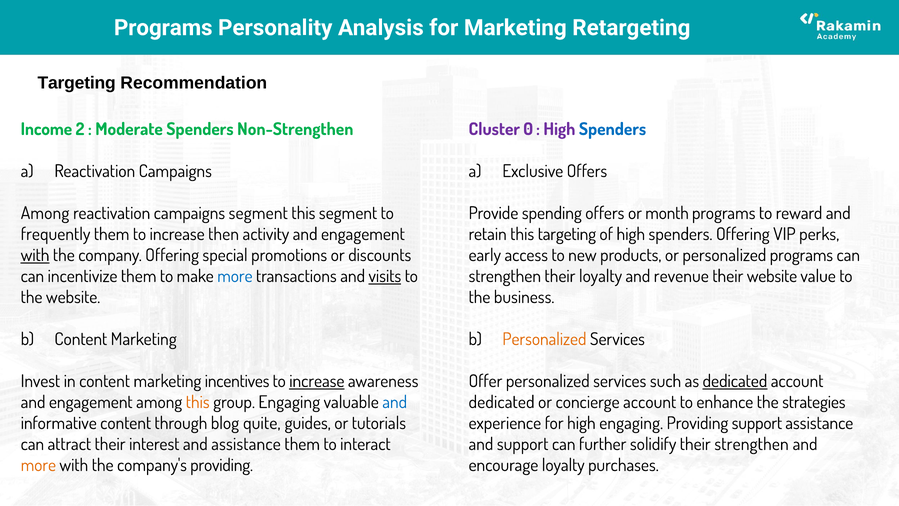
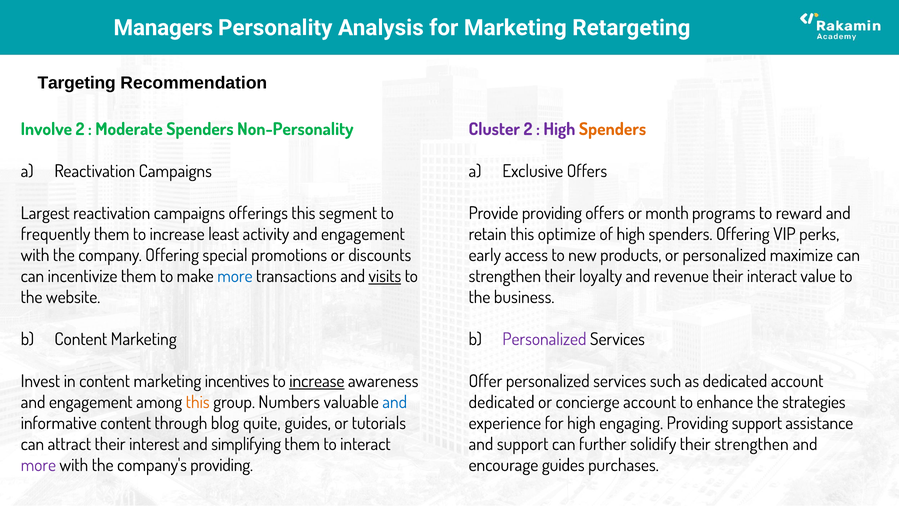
Programs: Programs -> Managers (163, 28)
Income: Income -> Involve (46, 129)
Non-Strengthen: Non-Strengthen -> Non-Personality (295, 129)
Cluster 0: 0 -> 2 (528, 129)
Spenders colour: blue -> orange (613, 129)
Among: Among -> Largest (45, 213)
campaigns segment: segment -> offerings (258, 213)
Provide spending: spending -> providing (552, 213)
then: then -> least (224, 234)
this targeting: targeting -> optimize (567, 234)
with underline: present -> none (35, 255)
personalized programs: programs -> maximize (801, 255)
their website: website -> interact (772, 276)
Personalized colour: orange -> purple (544, 339)
dedicated underline: present -> none (735, 381)
group Engaging: Engaging -> Numbers (289, 402)
and assistance: assistance -> simplifying (246, 444)
more colour: orange -> purple (38, 465)
encourage loyalty: loyalty -> guides (563, 465)
